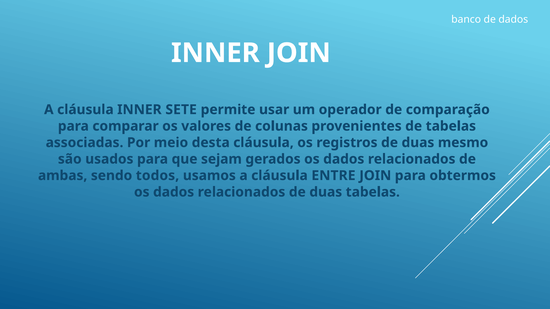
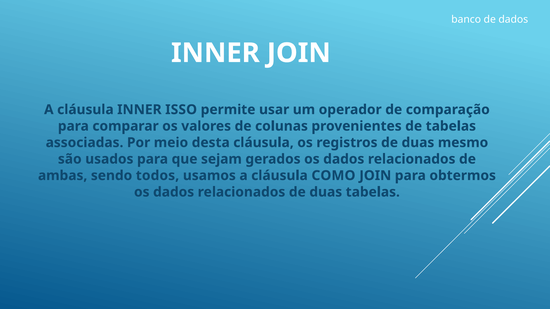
SETE: SETE -> ISSO (181, 110)
ENTRE: ENTRE -> COMO (333, 176)
